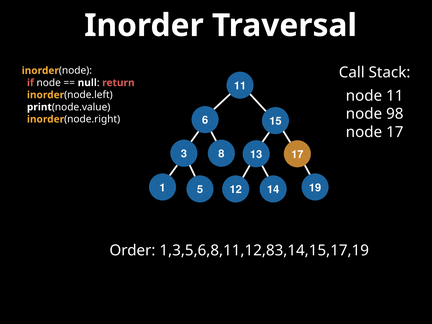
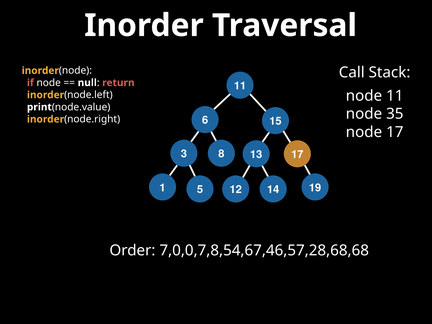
98: 98 -> 35 (395, 114)
1,3,5,6,8,11,12,83,14,15,17,19: 1,3,5,6,8,11,12,83,14,15,17,19 -> 7,0,0,7,8,54,67,46,57,28,68,68 (264, 250)
